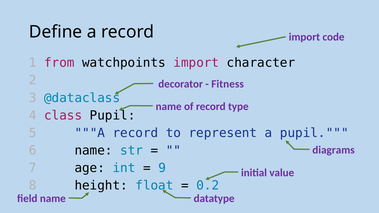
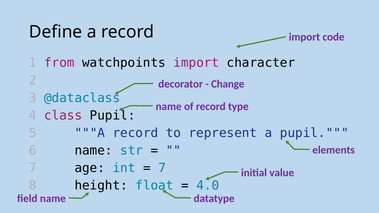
Fitness: Fitness -> Change (228, 84)
diagrams: diagrams -> elements (334, 150)
9: 9 -> 7 (162, 168)
0.2: 0.2 -> 4.0 (208, 186)
